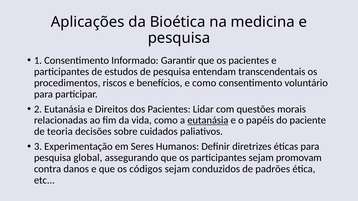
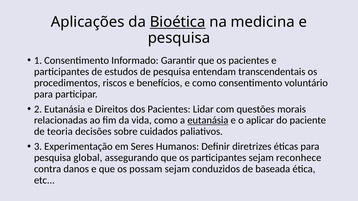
Bioética underline: none -> present (178, 22)
papéis: papéis -> aplicar (260, 121)
promovam: promovam -> reconhece (299, 158)
códigos: códigos -> possam (146, 169)
padrões: padrões -> baseada (273, 169)
